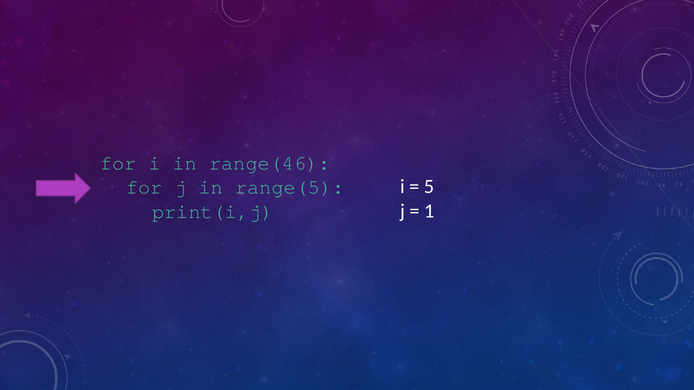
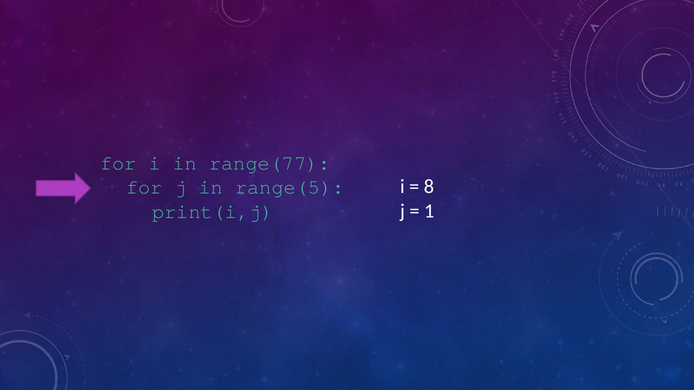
range(46: range(46 -> range(77 (270, 163)
5: 5 -> 8 (429, 187)
